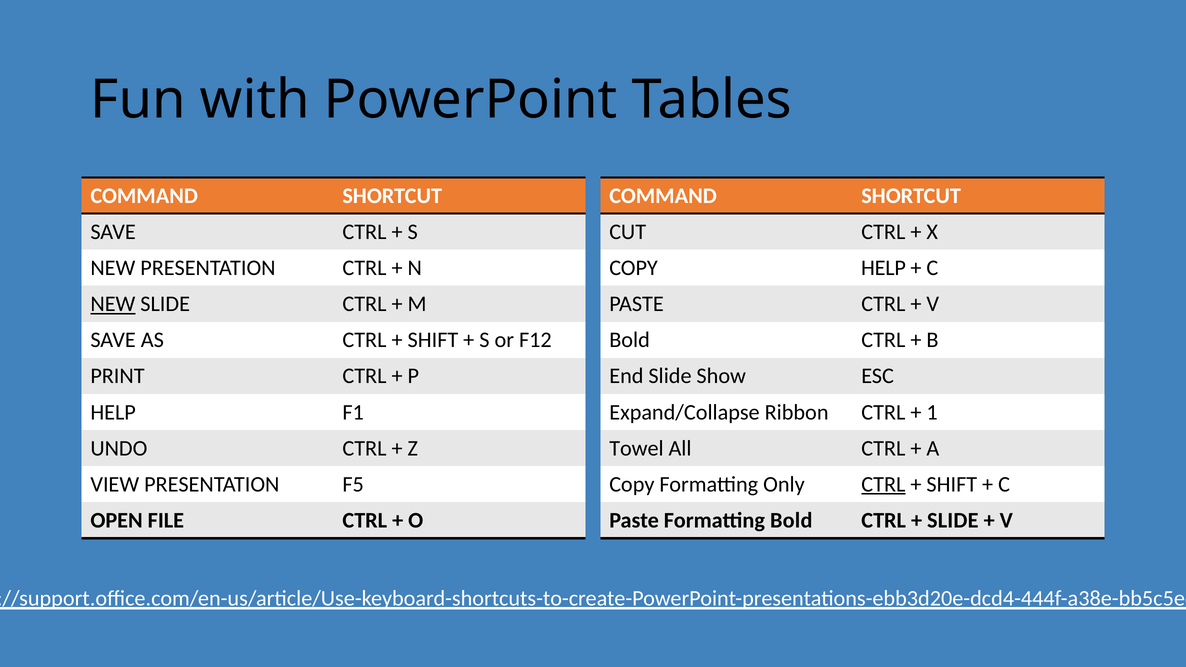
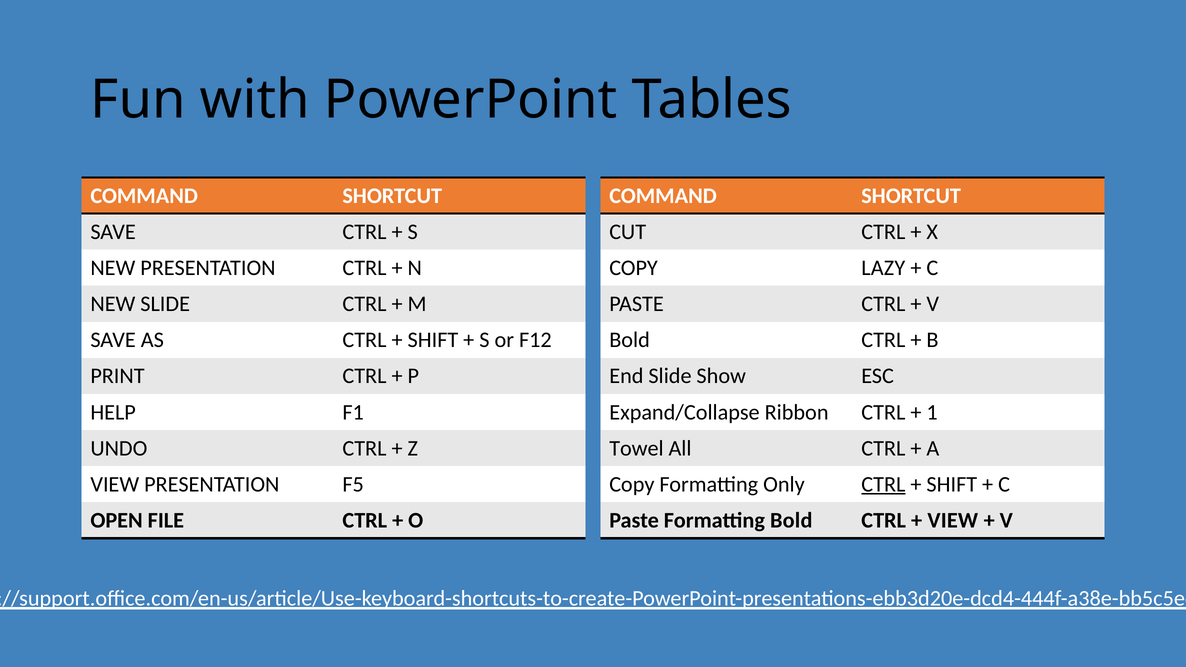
COPY HELP: HELP -> LAZY (883, 268)
NEW underline: present -> none (113, 304)
SLIDE: SLIDE -> VIEW (953, 521)
